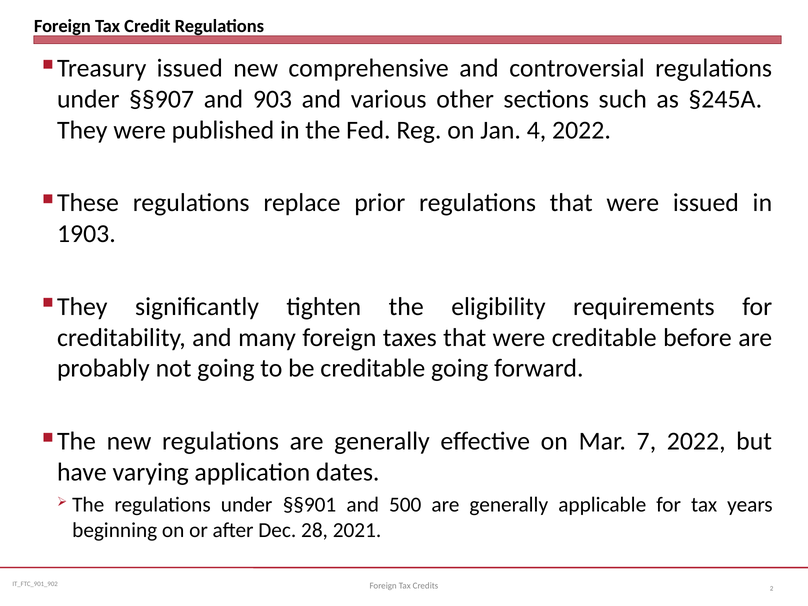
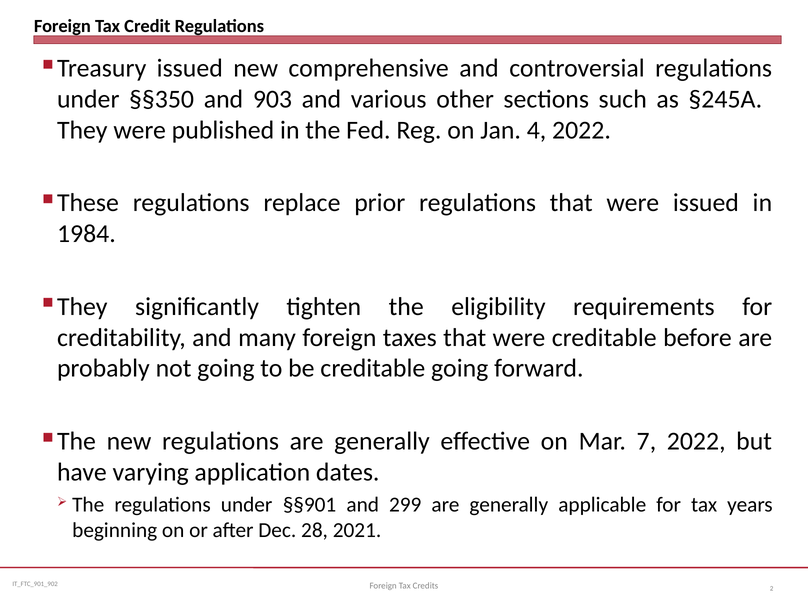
§§907: §§907 -> §§350 (162, 99)
1903: 1903 -> 1984 (86, 234)
500: 500 -> 299 (405, 505)
